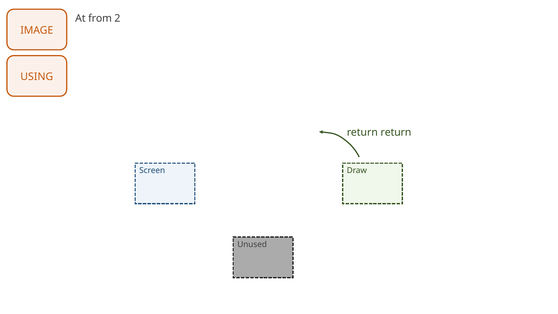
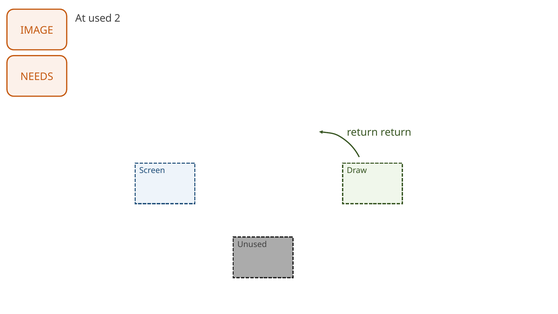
from: from -> used (100, 18)
USING: USING -> NEEDS (37, 77)
